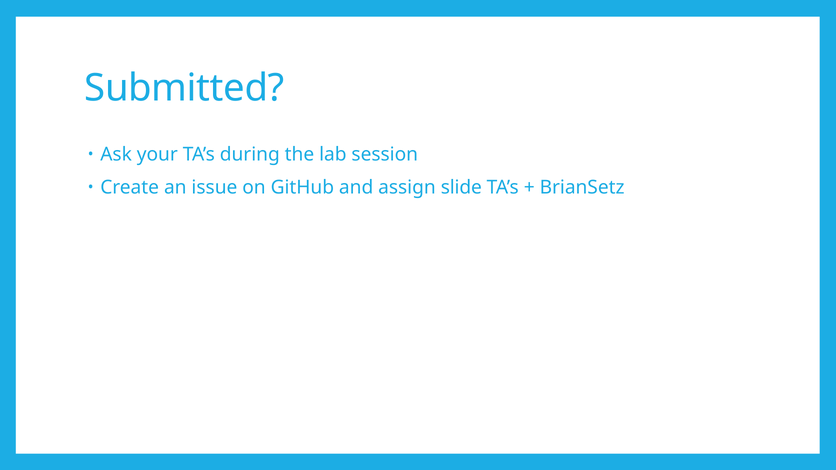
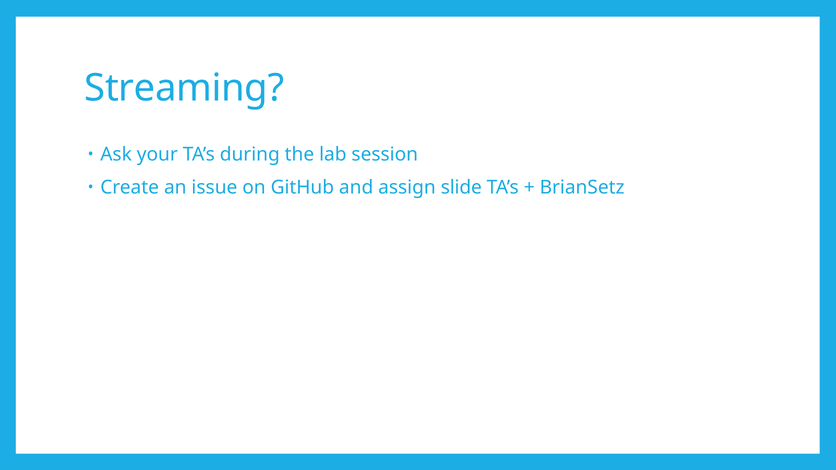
Submitted: Submitted -> Streaming (184, 88)
